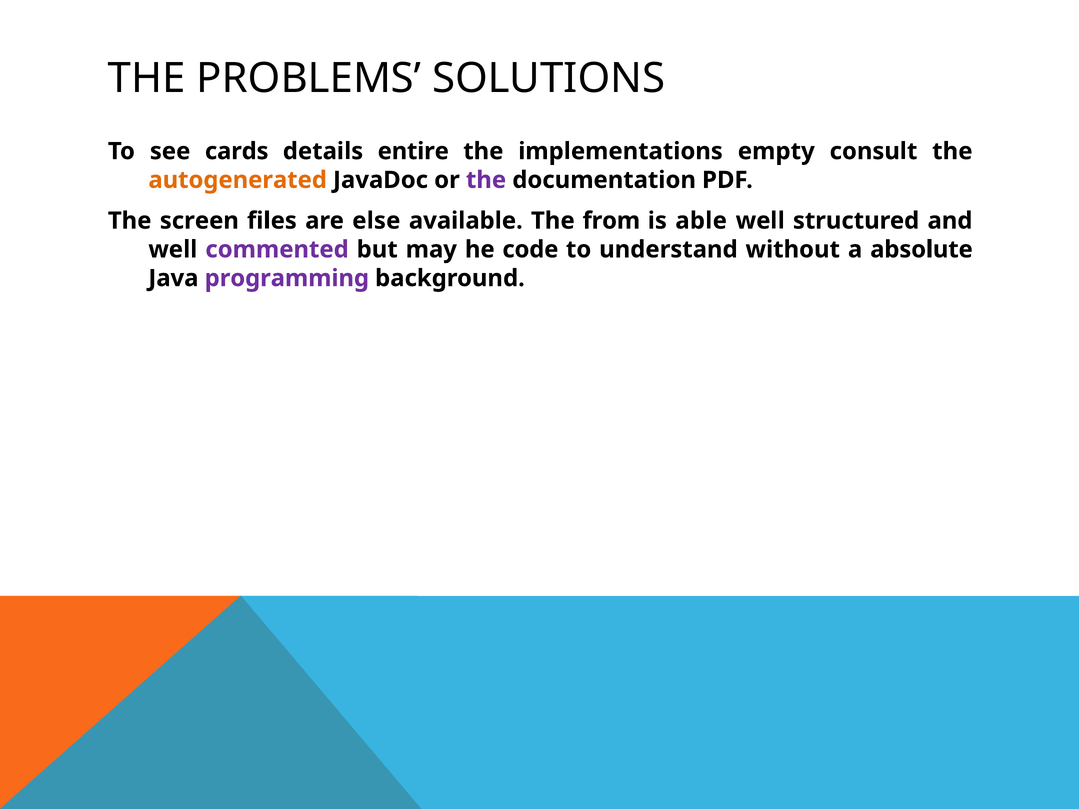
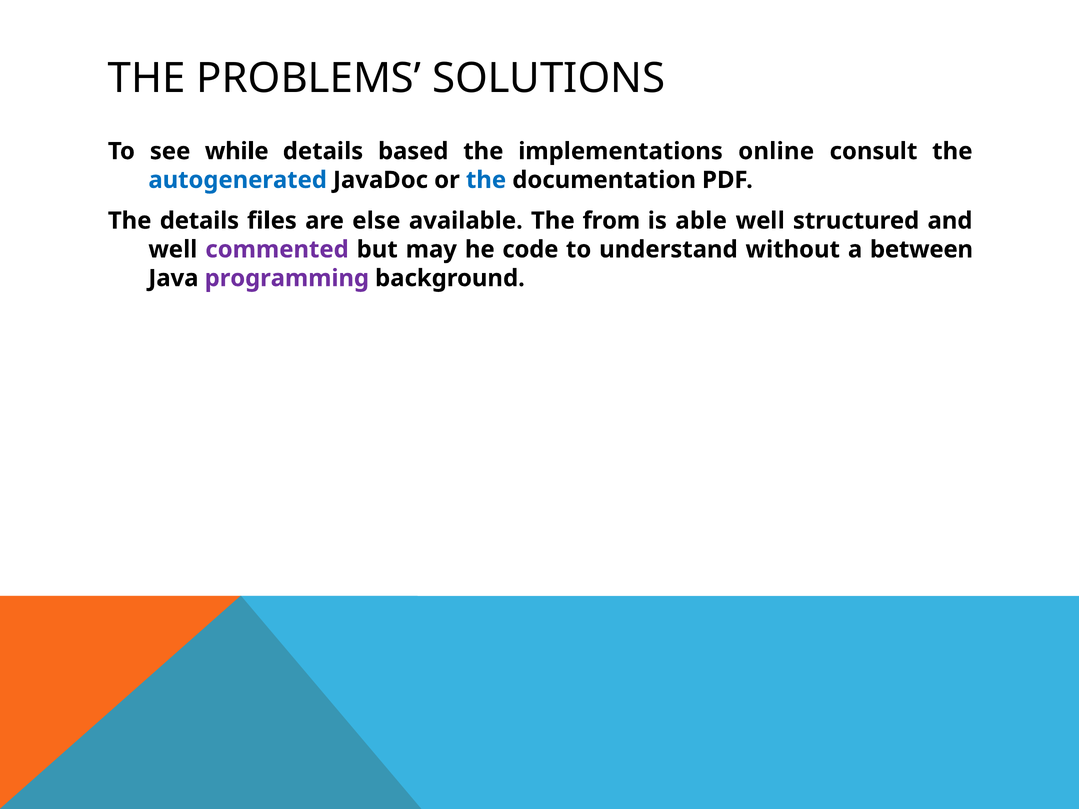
cards: cards -> while (237, 151)
entire: entire -> based (413, 151)
empty: empty -> online (776, 151)
autogenerated colour: orange -> blue (238, 180)
the colour: purple -> blue (486, 180)
The screen: screen -> details (199, 221)
absolute: absolute -> between (922, 250)
